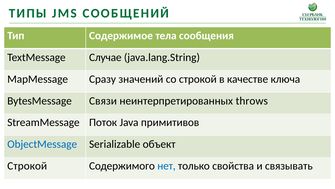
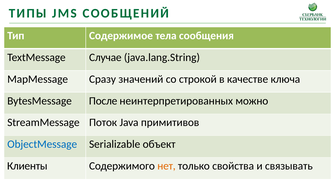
Связи: Связи -> После (103, 101)
throws: throws -> можно (252, 101)
Строкой: Строкой -> Клиенты (27, 166)
нет colour: blue -> orange (166, 166)
